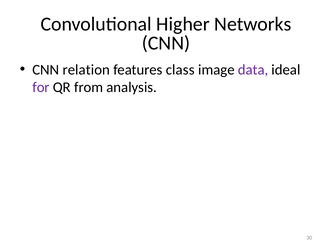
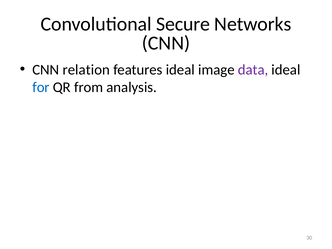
Higher: Higher -> Secure (183, 24)
features class: class -> ideal (180, 70)
for colour: purple -> blue (41, 87)
